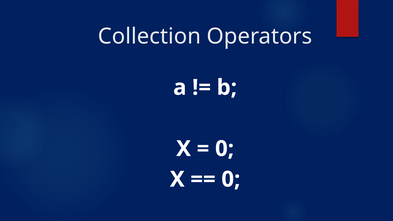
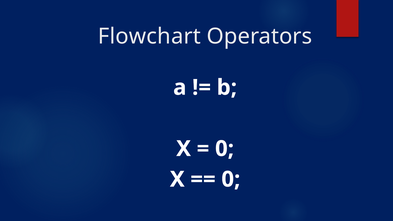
Collection: Collection -> Flowchart (149, 36)
